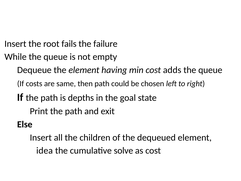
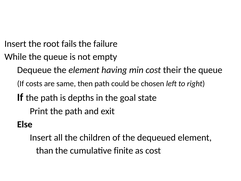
adds: adds -> their (172, 70)
idea: idea -> than (45, 150)
solve: solve -> finite (123, 150)
